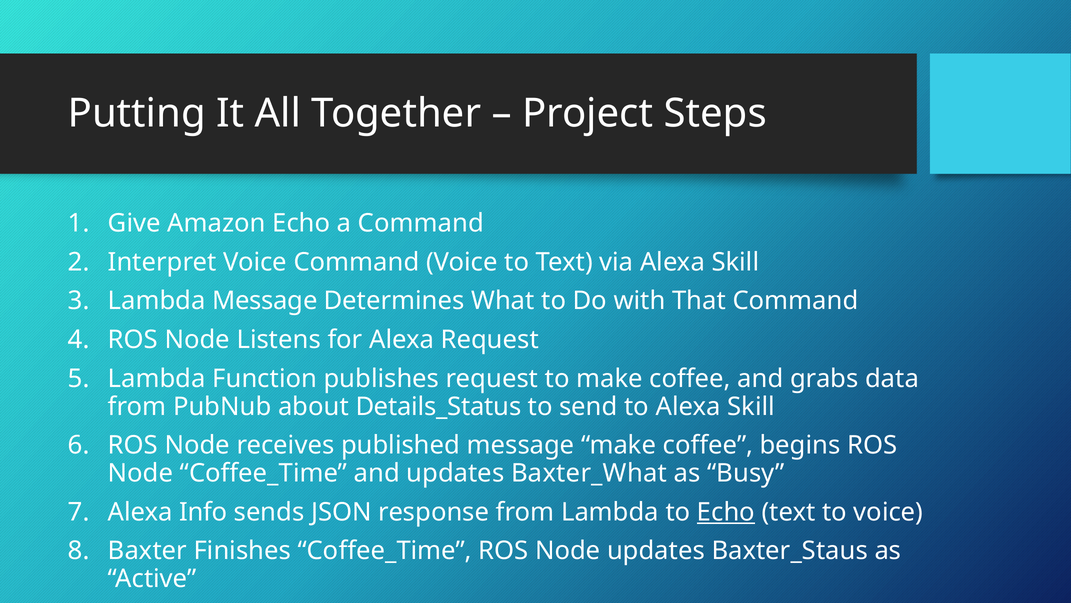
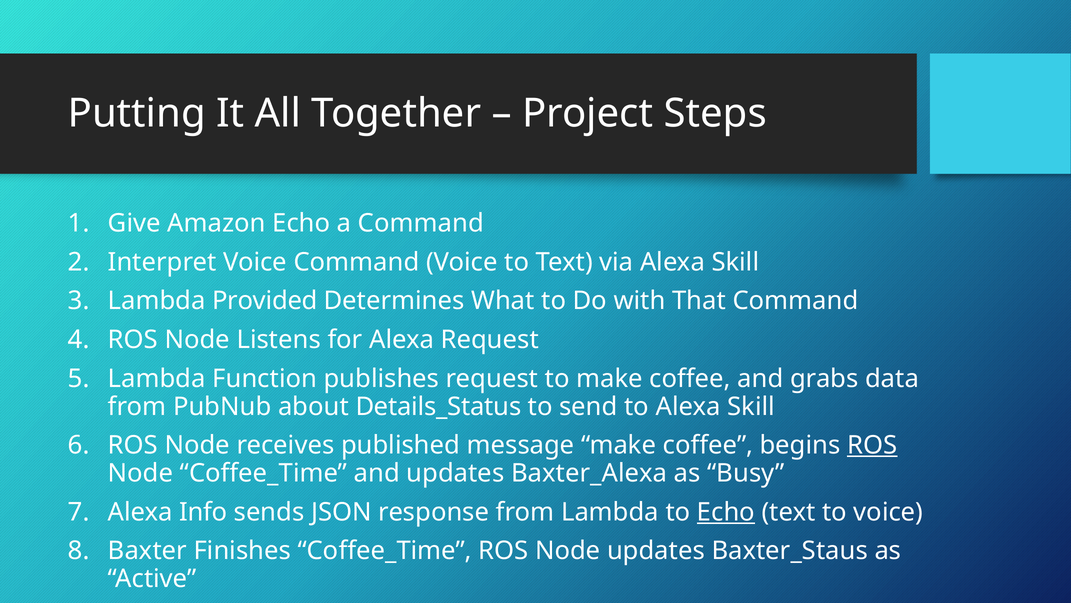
Lambda Message: Message -> Provided (265, 301)
ROS underline: none -> present (872, 445)
Baxter_What: Baxter_What -> Baxter_Alexa (589, 473)
